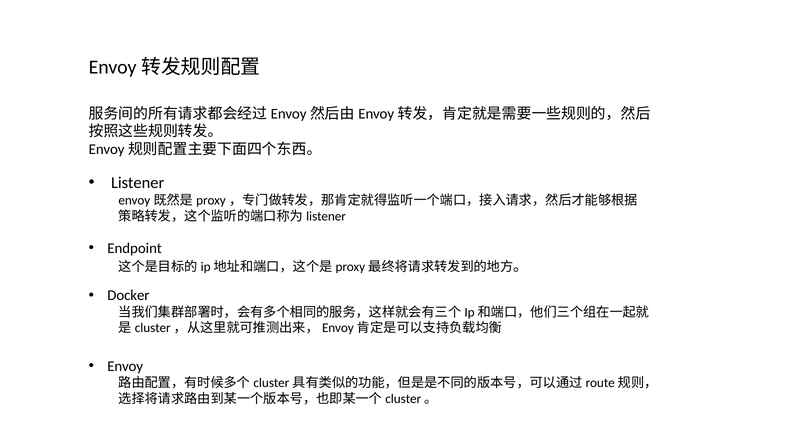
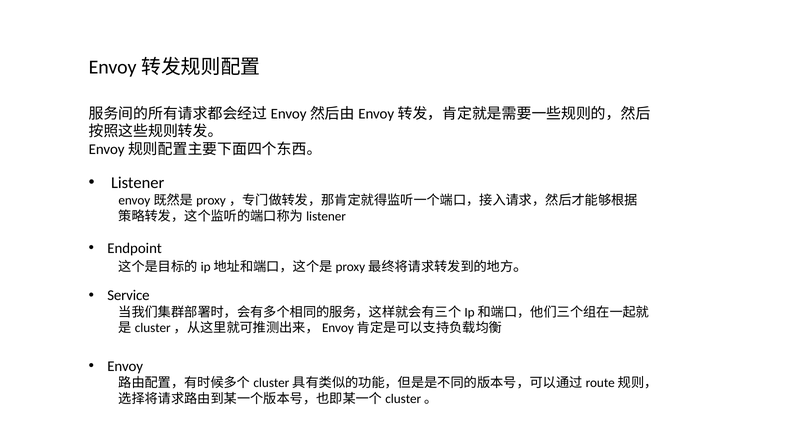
Docker: Docker -> Service (128, 296)
